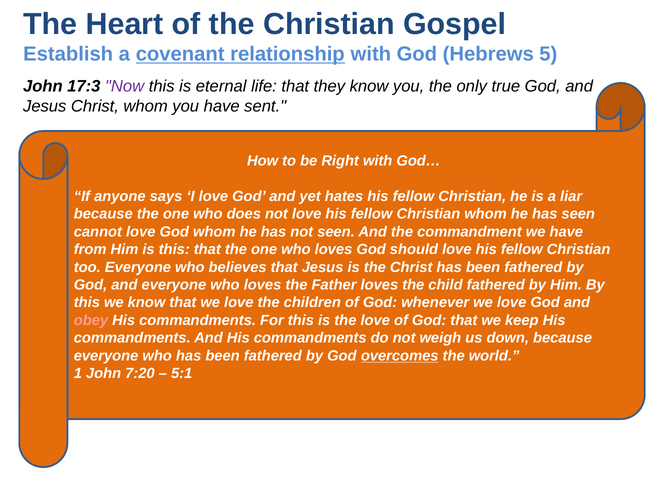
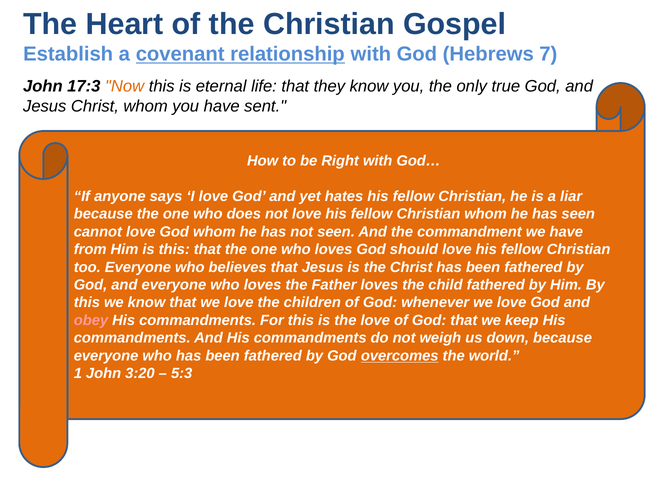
5: 5 -> 7 (548, 54)
Now colour: purple -> orange (125, 86)
7:20: 7:20 -> 3:20 (140, 373)
5:1: 5:1 -> 5:3 (182, 373)
